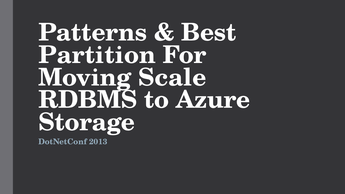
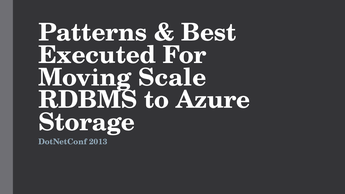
Partition: Partition -> Executed (97, 55)
